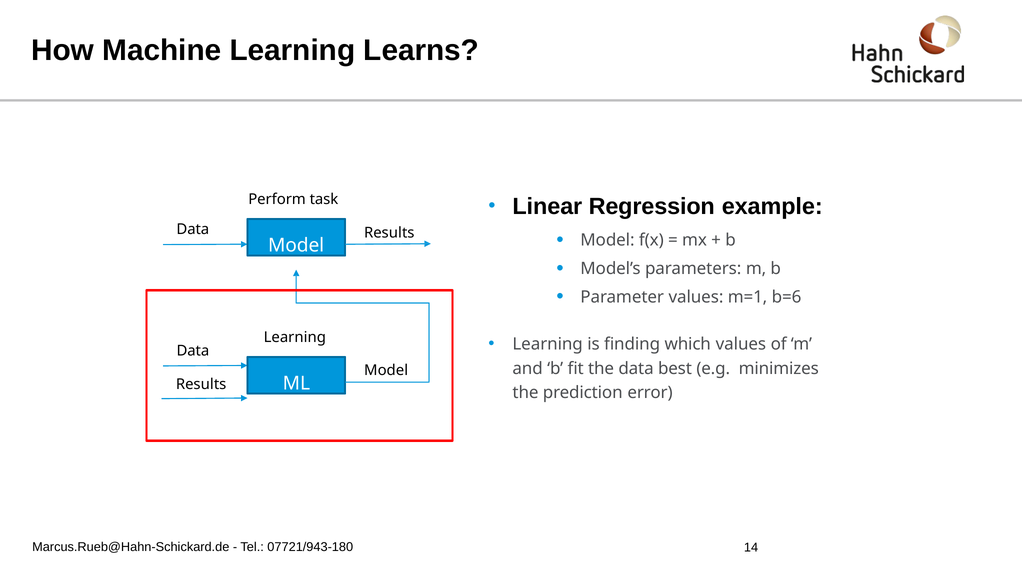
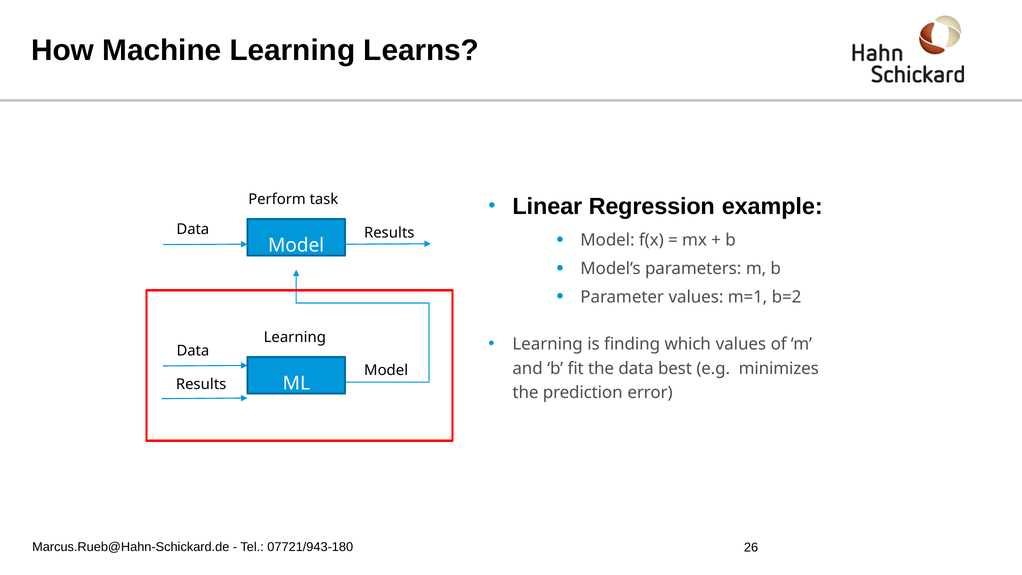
b=6: b=6 -> b=2 (787, 297)
14: 14 -> 26 (751, 547)
